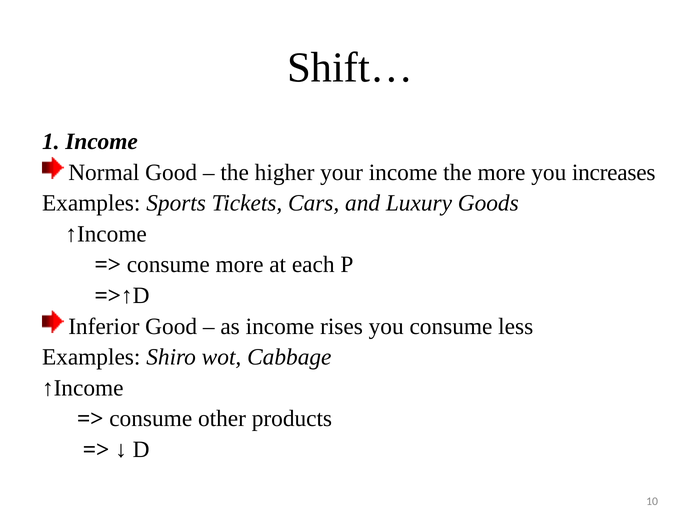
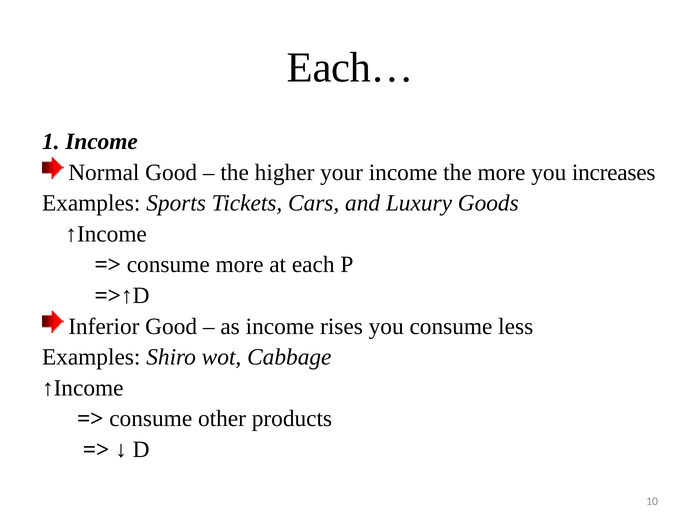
Shift…: Shift… -> Each… (350, 68)
